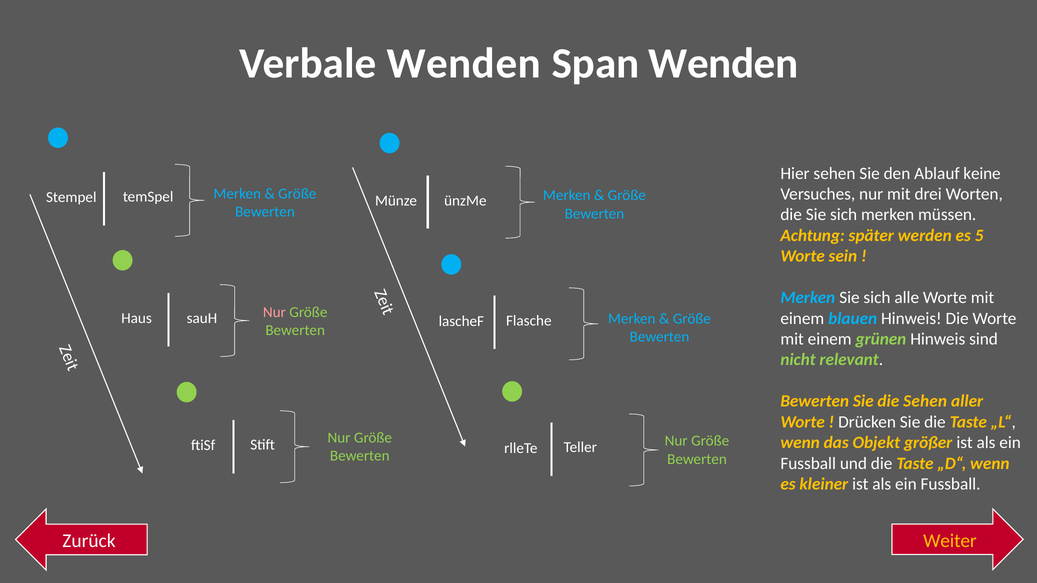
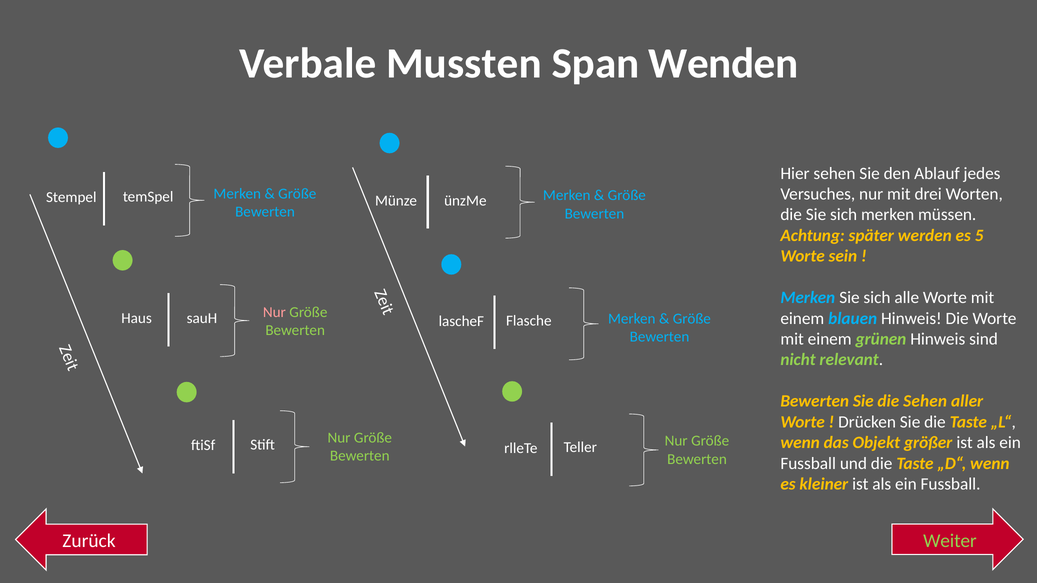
Verbale Wenden: Wenden -> Mussten (464, 64)
keine: keine -> jedes (982, 173)
Weiter colour: yellow -> light green (950, 541)
